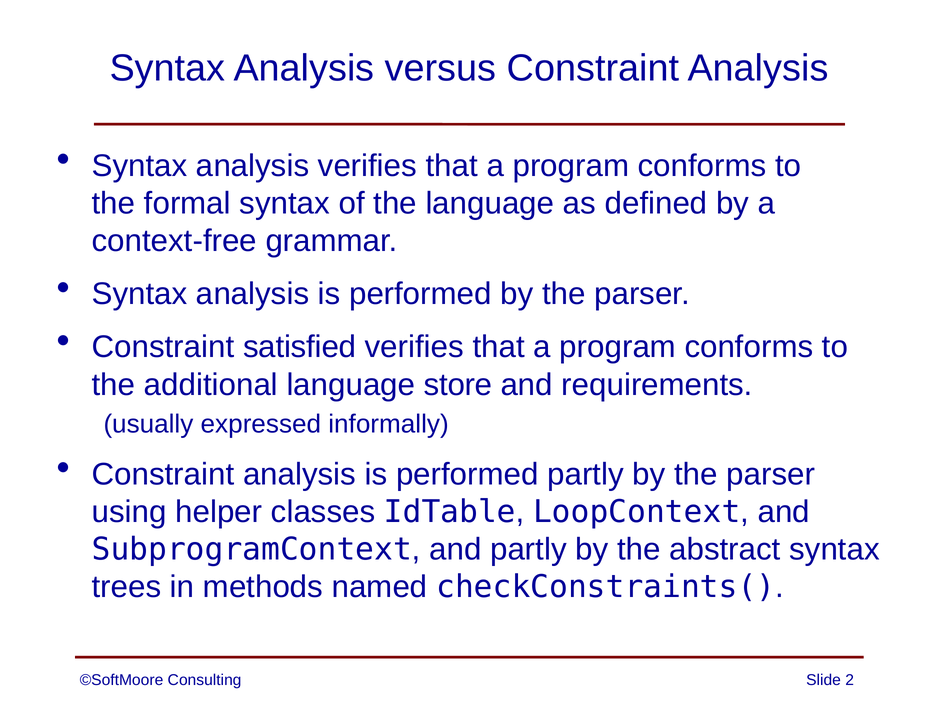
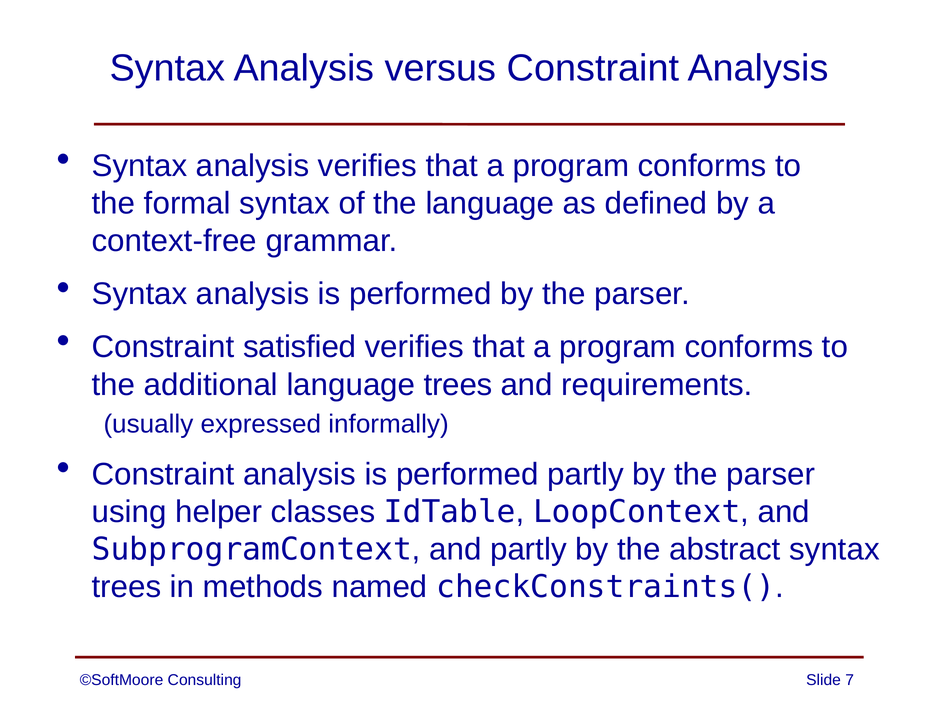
language store: store -> trees (458, 385)
2: 2 -> 7 (850, 680)
